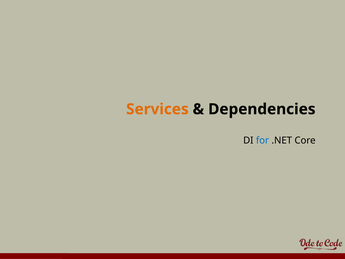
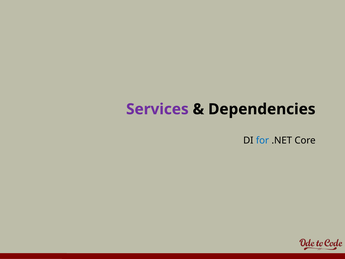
Services colour: orange -> purple (157, 109)
